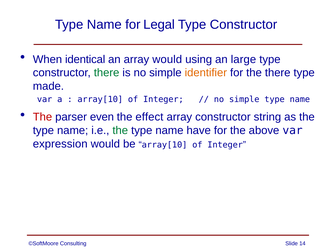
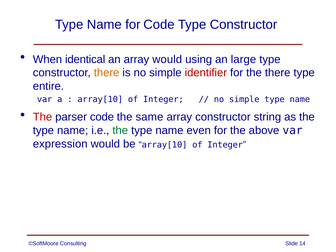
for Legal: Legal -> Code (159, 24)
there colour: green -> orange (107, 73)
identifier colour: orange -> red (206, 73)
made: made -> entire (48, 86)
parser even: even -> code (102, 117)
effect: effect -> same (149, 117)
have: have -> even (199, 130)
